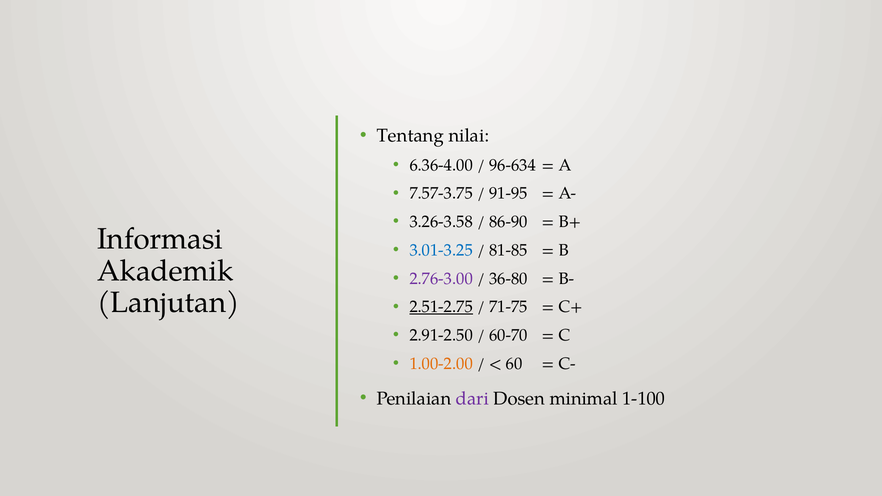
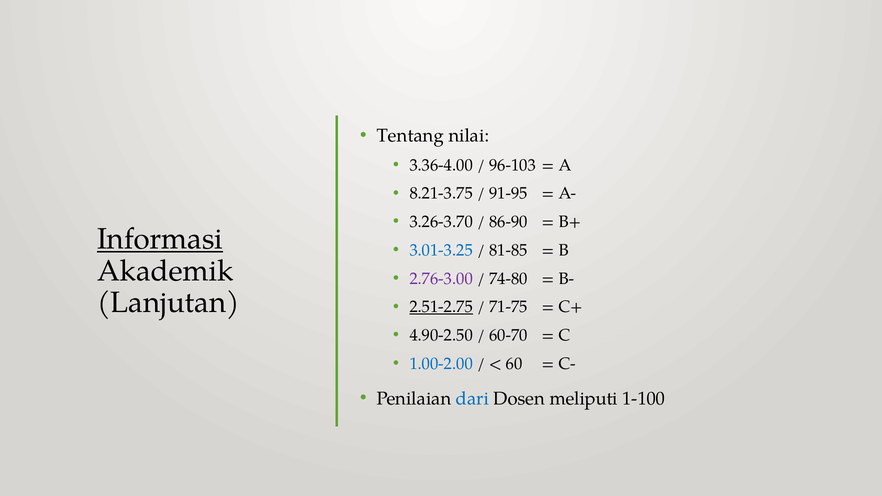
6.36-4.00: 6.36-4.00 -> 3.36-4.00 (441, 165)
96-634: 96-634 -> 96-103 (512, 165)
7.57-3.75: 7.57-3.75 -> 8.21-3.75 (441, 194)
3.26-3.58: 3.26-3.58 -> 3.26-3.70 (441, 222)
Informasi underline: none -> present (160, 239)
36-80: 36-80 -> 74-80 (508, 279)
2.91-2.50: 2.91-2.50 -> 4.90-2.50 (441, 335)
1.00-2.00 colour: orange -> blue (441, 364)
dari colour: purple -> blue (472, 399)
minimal: minimal -> meliputi (584, 399)
